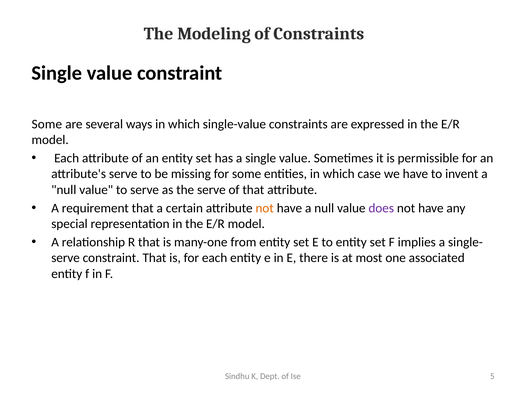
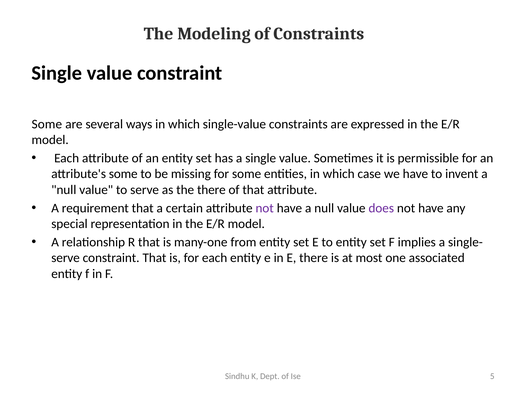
attribute's serve: serve -> some (123, 174)
the serve: serve -> there (211, 190)
not colour: orange -> purple (265, 208)
